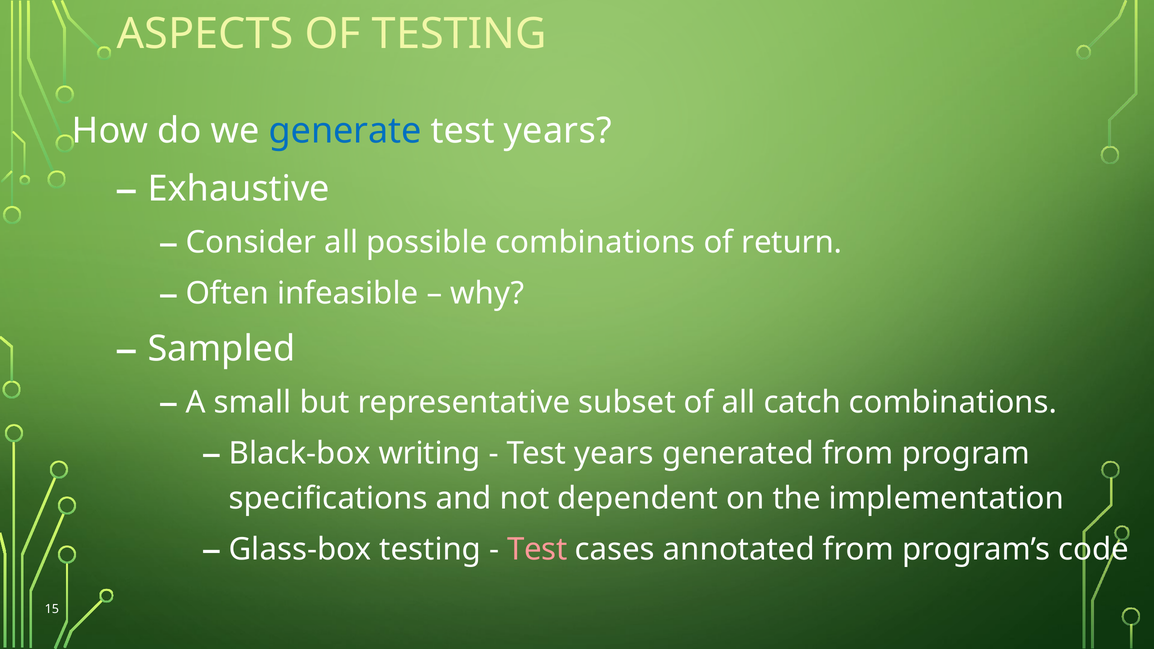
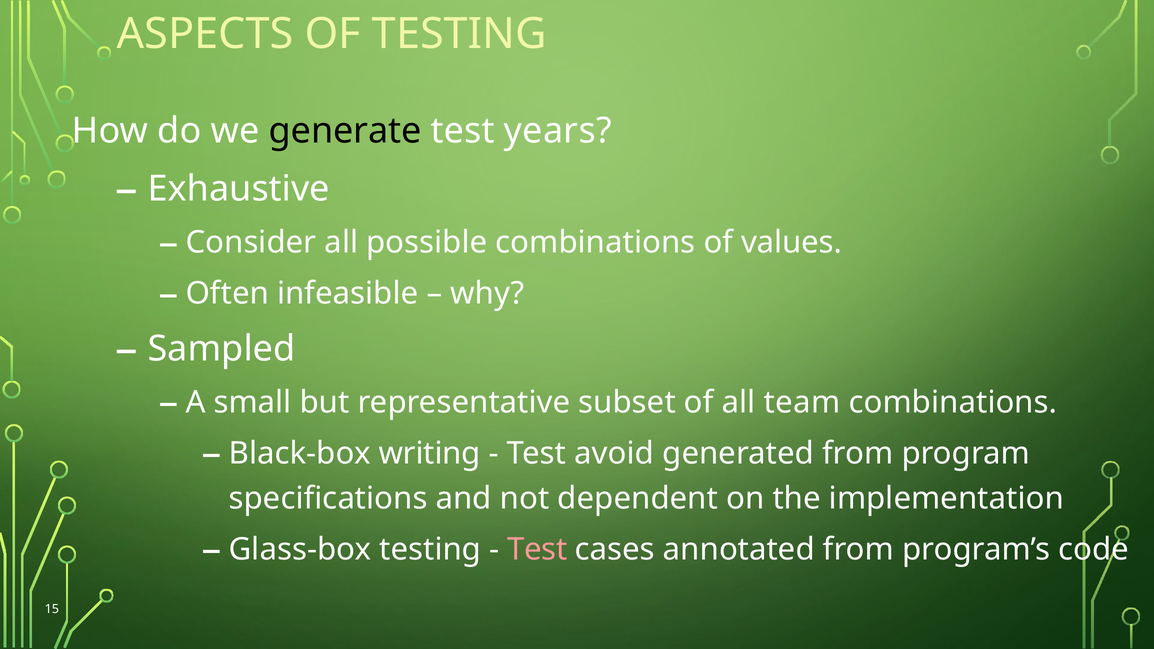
generate colour: blue -> black (345, 131)
return: return -> values (792, 243)
catch: catch -> team (802, 402)
years: years -> avoid (614, 453)
